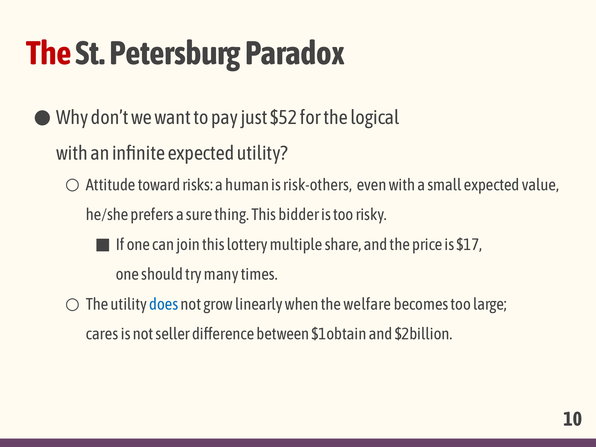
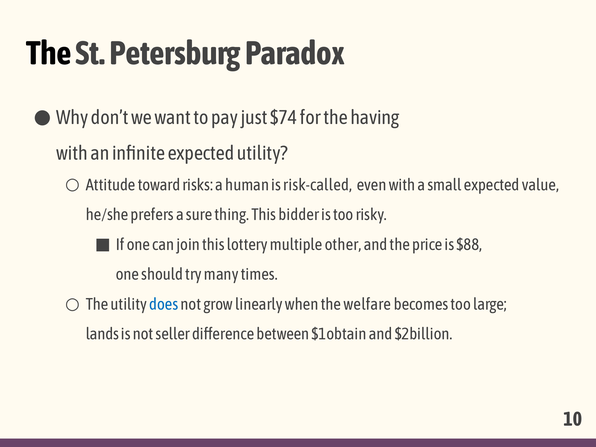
The colour: red -> black (49, 54)
$52: $52 -> $74 (284, 118)
logical: logical -> having (375, 118)
risk-others: risk-others -> risk-called (318, 185)
share: share -> other (343, 245)
$17: $17 -> $88 (469, 245)
cares: cares -> lands (102, 334)
